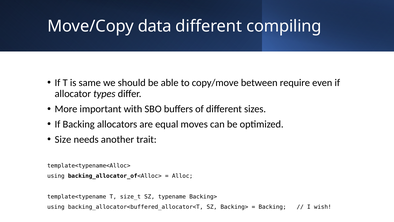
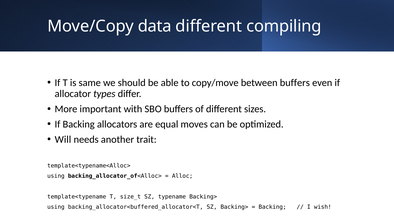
between require: require -> buffers (295, 83)
Size: Size -> Will (63, 139)
